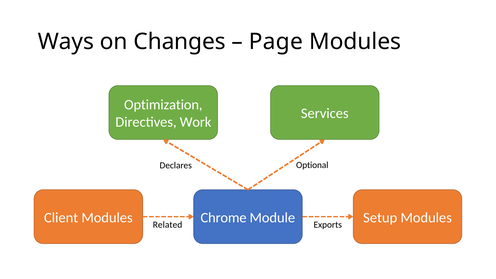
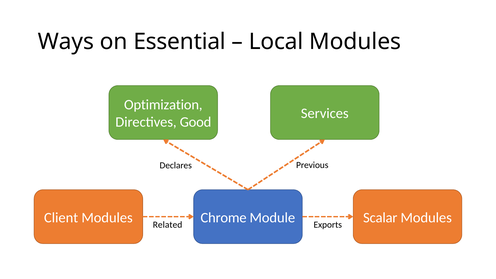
Changes: Changes -> Essential (180, 42)
Page: Page -> Local (276, 42)
Work: Work -> Good (196, 122)
Optional: Optional -> Previous (312, 165)
Setup: Setup -> Scalar (380, 218)
